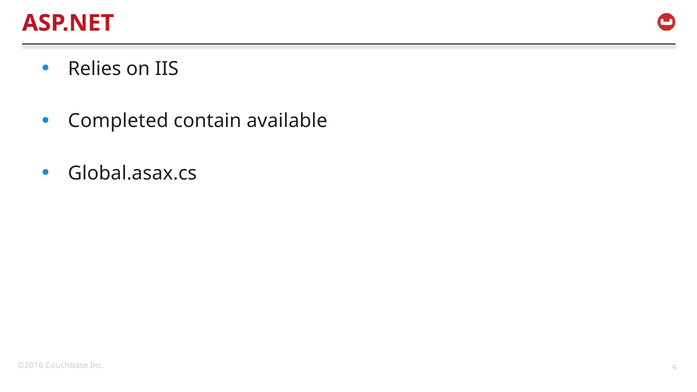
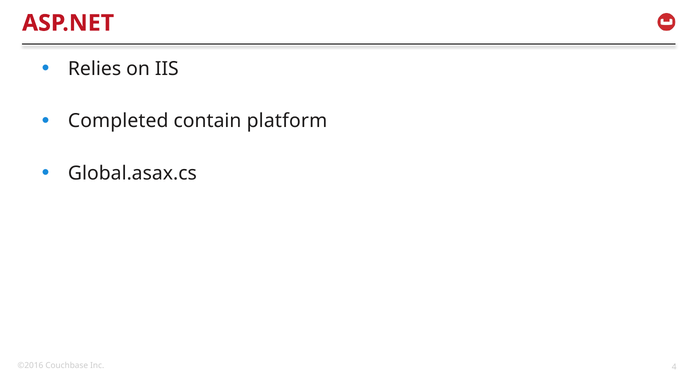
available: available -> platform (287, 121)
